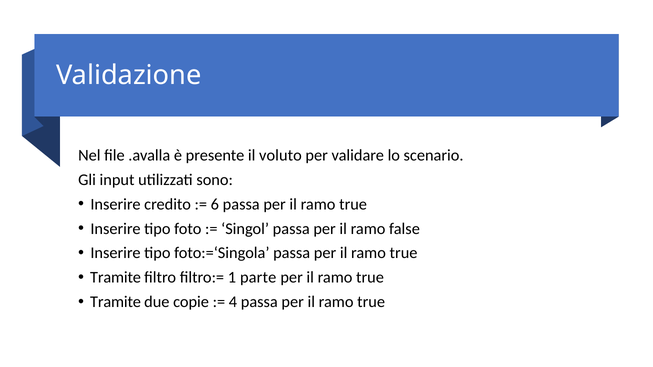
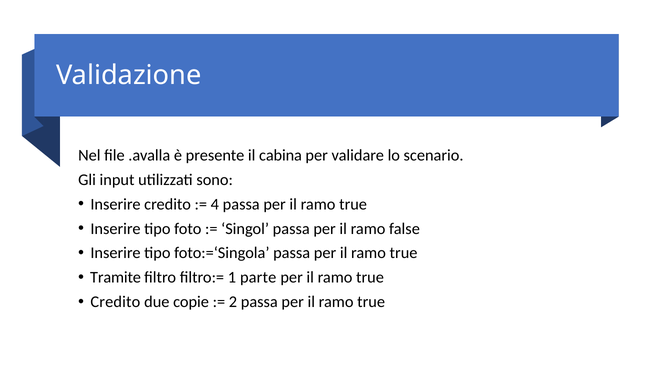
voluto: voluto -> cabina (281, 156)
6: 6 -> 4 (215, 204)
Tramite: Tramite -> Credito (115, 302)
4: 4 -> 2 (233, 302)
